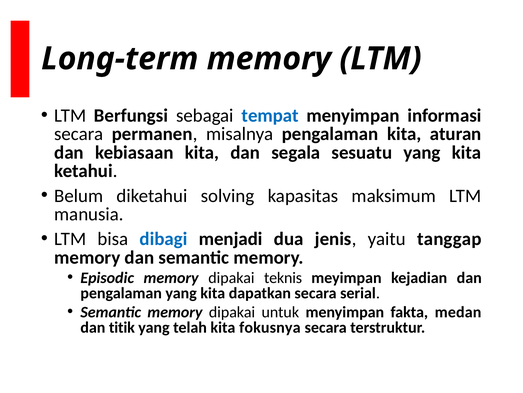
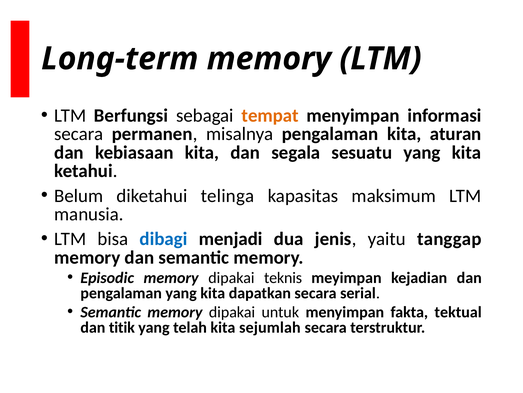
tempat colour: blue -> orange (270, 115)
solving: solving -> telinga (227, 195)
medan: medan -> tektual (458, 312)
fokusnya: fokusnya -> sejumlah (270, 327)
